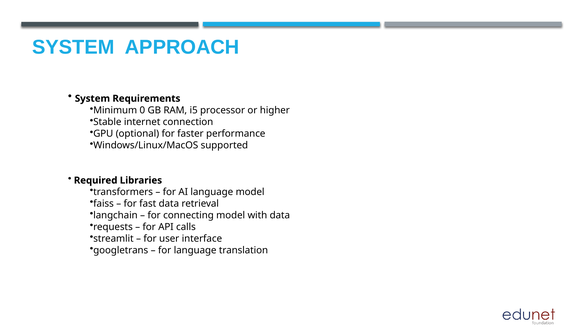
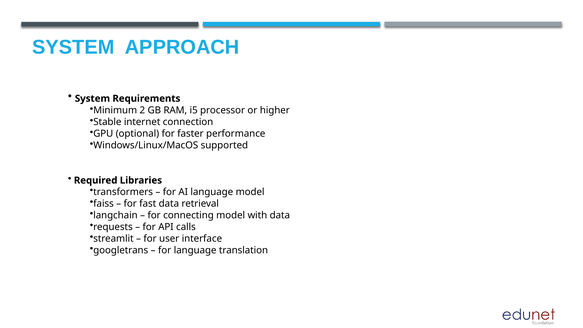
0: 0 -> 2 (142, 110)
